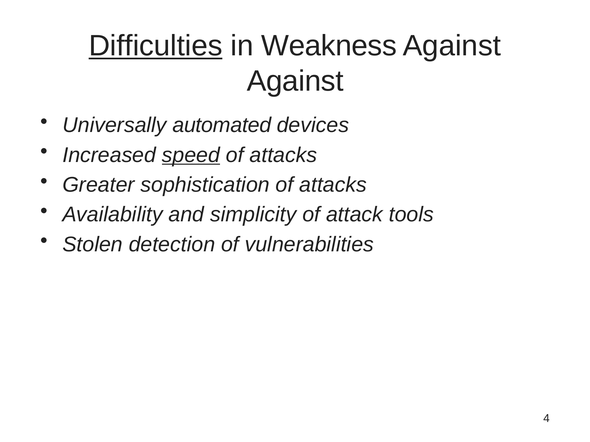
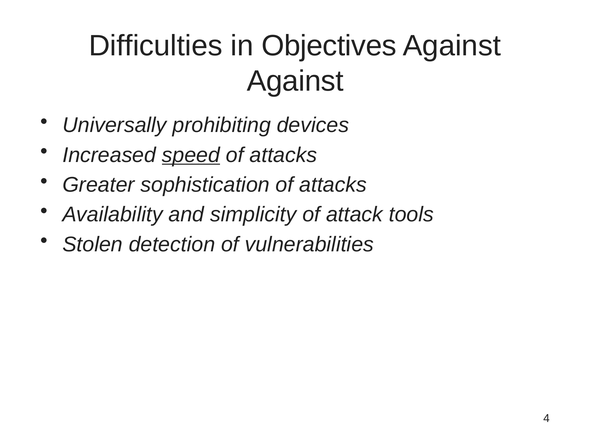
Difficulties underline: present -> none (156, 46)
Weakness: Weakness -> Objectives (329, 46)
automated: automated -> prohibiting (222, 125)
